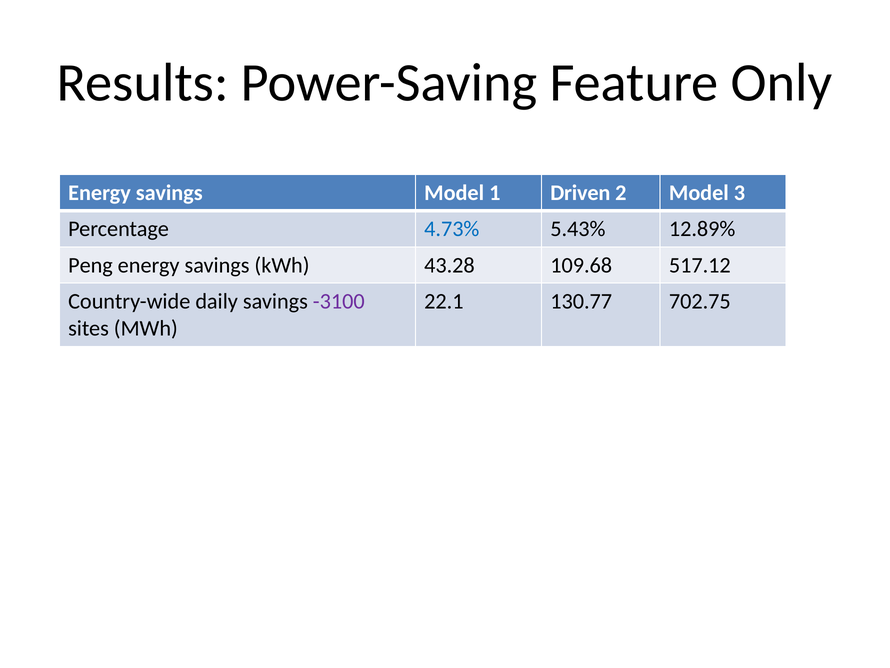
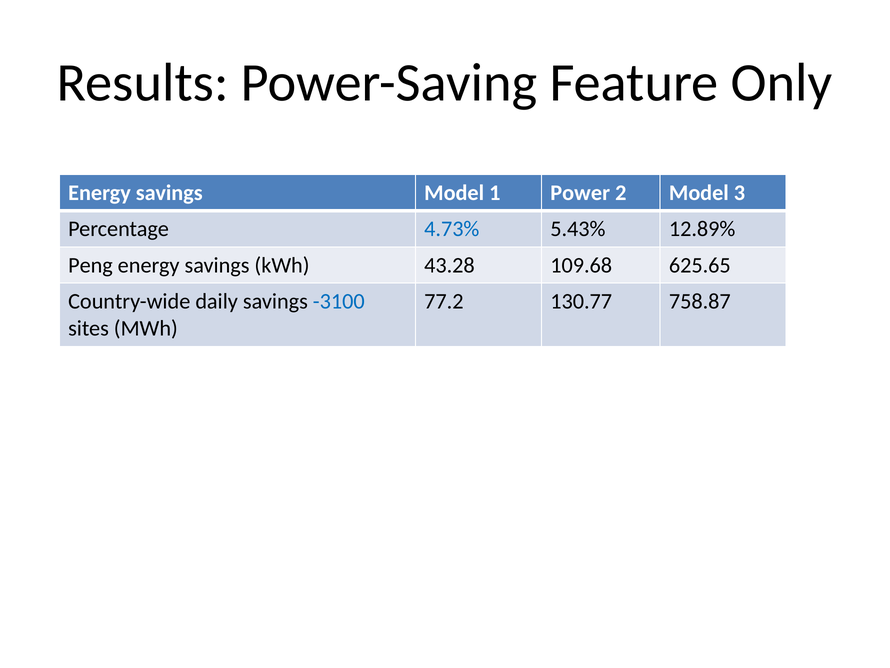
Driven: Driven -> Power (580, 193)
517.12: 517.12 -> 625.65 (700, 265)
-3100 colour: purple -> blue (339, 301)
22.1: 22.1 -> 77.2 (444, 301)
702.75: 702.75 -> 758.87 (700, 301)
